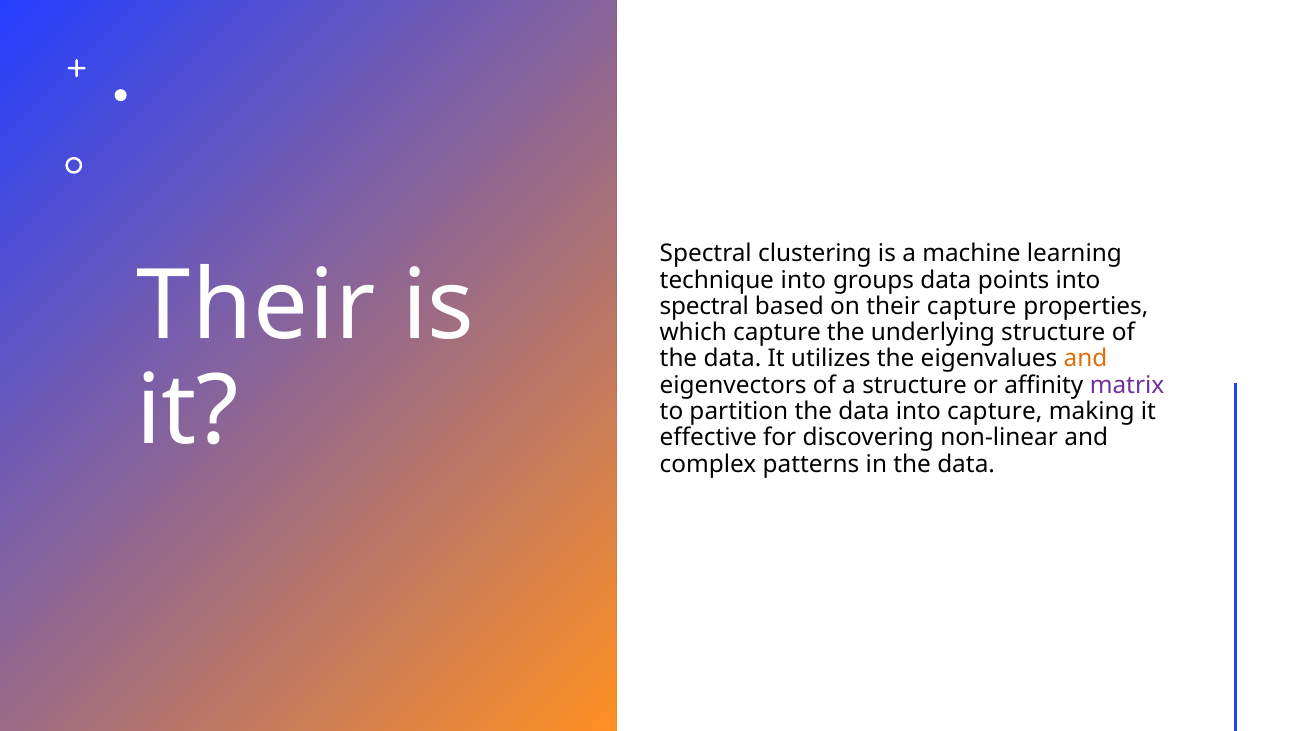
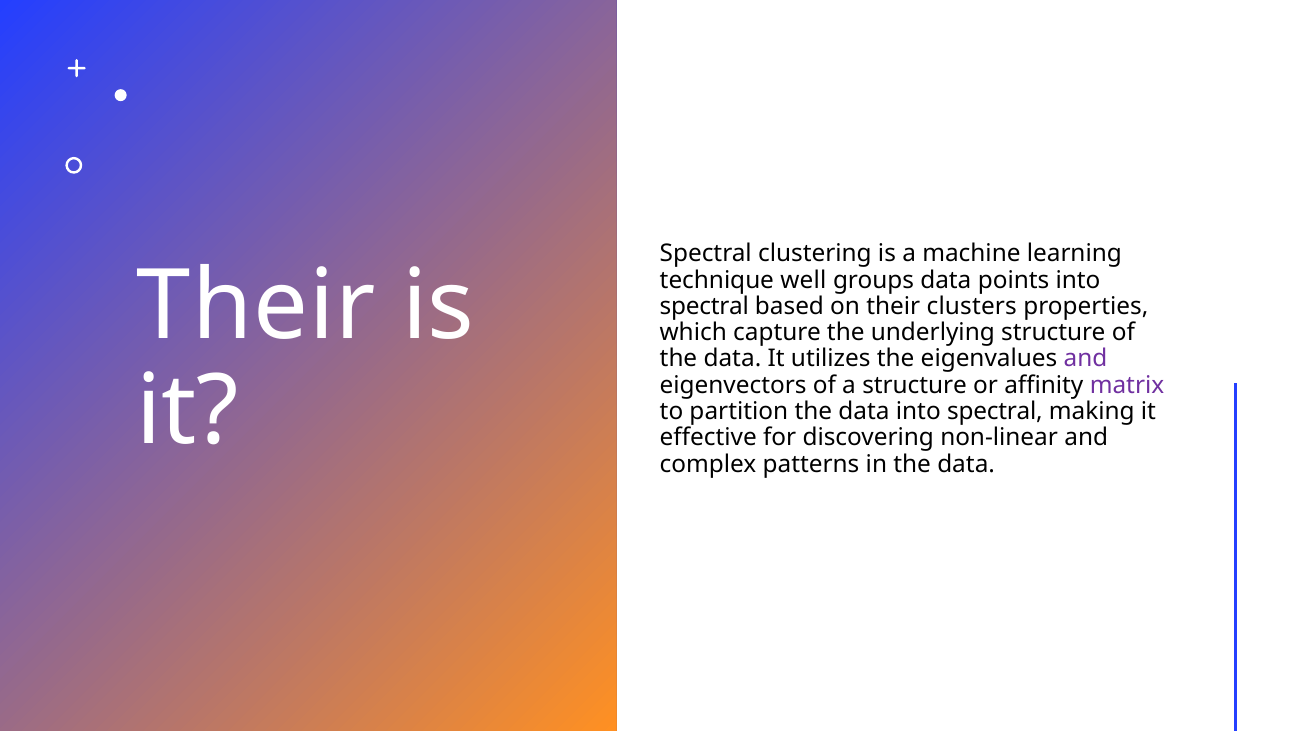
technique into: into -> well (803, 280)
their capture: capture -> clusters (972, 306)
and colour: orange -> purple (1085, 359)
data into capture: capture -> spectral (995, 412)
